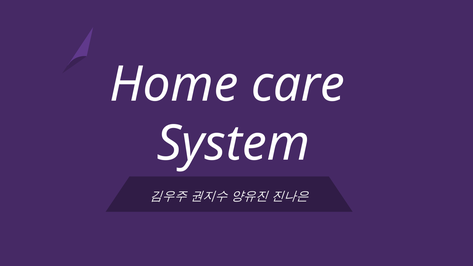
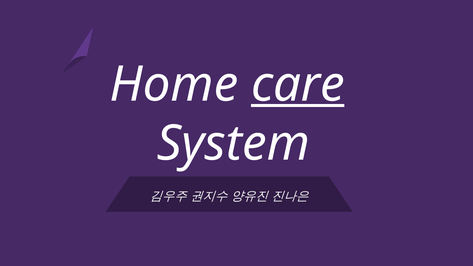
care underline: none -> present (298, 84)
